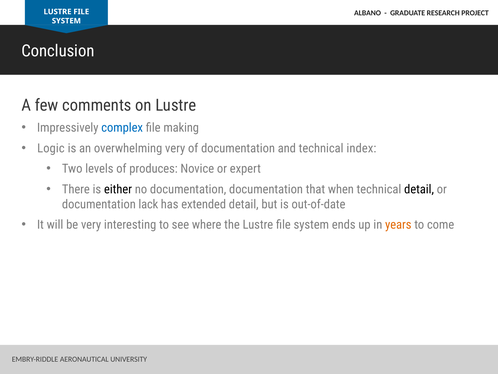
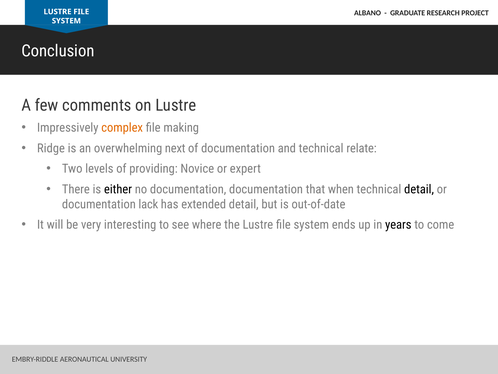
complex colour: blue -> orange (122, 128)
Logic: Logic -> Ridge (51, 148)
overwhelming very: very -> next (175, 148)
index: index -> relate (361, 148)
produces: produces -> providing (153, 169)
years colour: orange -> black (398, 224)
